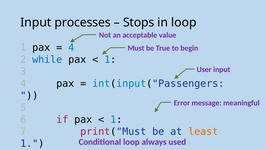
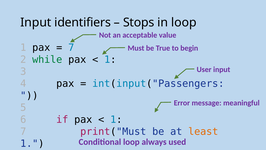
processes: processes -> identifiers (83, 22)
4: 4 -> 7 (71, 48)
while colour: blue -> green (47, 59)
